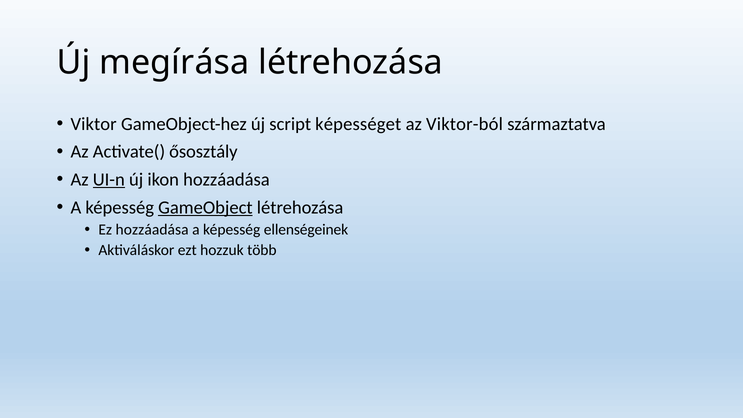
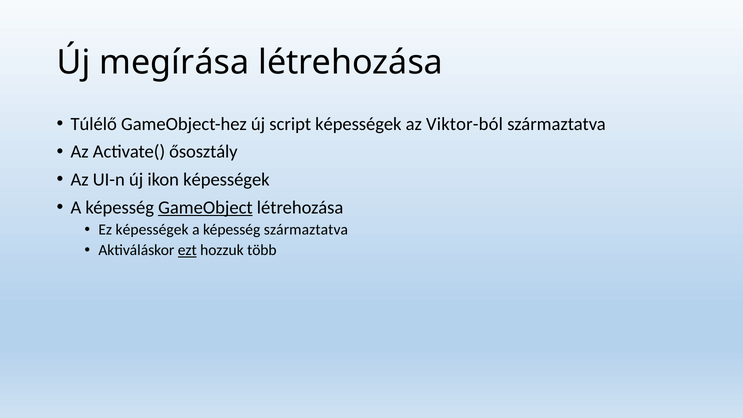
Viktor: Viktor -> Túlélő (94, 124)
script képességet: képességet -> képességek (358, 124)
UI-n underline: present -> none (109, 180)
ikon hozzáadása: hozzáadása -> képességek (226, 180)
Ez hozzáadása: hozzáadása -> képességek (152, 230)
képesség ellenségeinek: ellenségeinek -> származtatva (306, 230)
ezt underline: none -> present (187, 250)
